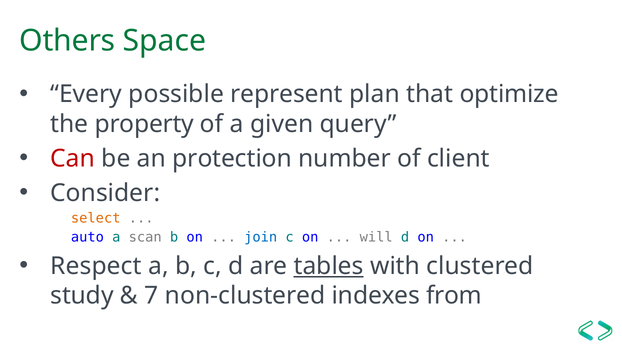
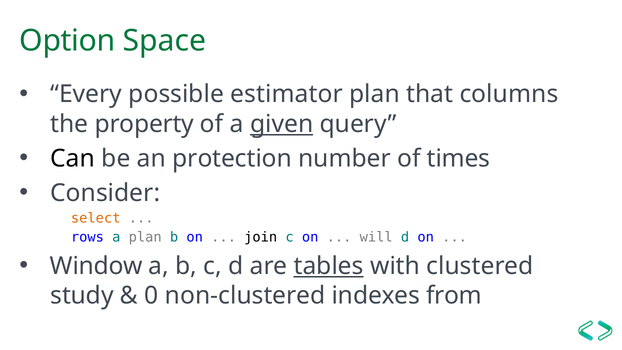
Others: Others -> Option (67, 41)
represent: represent -> estimator (287, 94)
optimize: optimize -> columns (509, 94)
given underline: none -> present (282, 124)
Can colour: red -> black (73, 158)
client: client -> times (459, 158)
auto: auto -> rows (87, 237)
a scan: scan -> plan (145, 237)
join colour: blue -> black (261, 237)
Respect: Respect -> Window (96, 266)
7: 7 -> 0 (151, 296)
